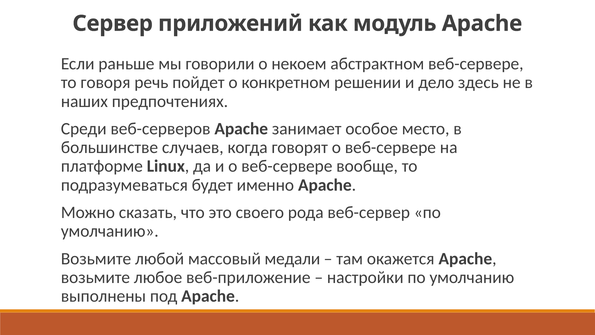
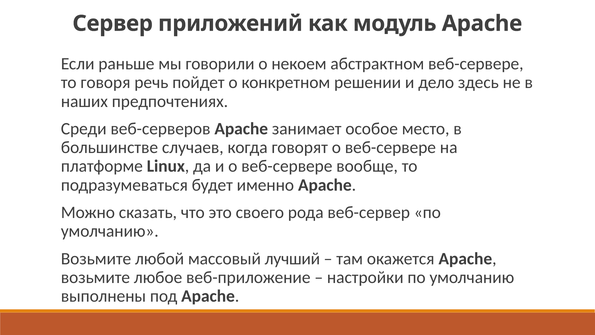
медали: медали -> лучший (292, 258)
